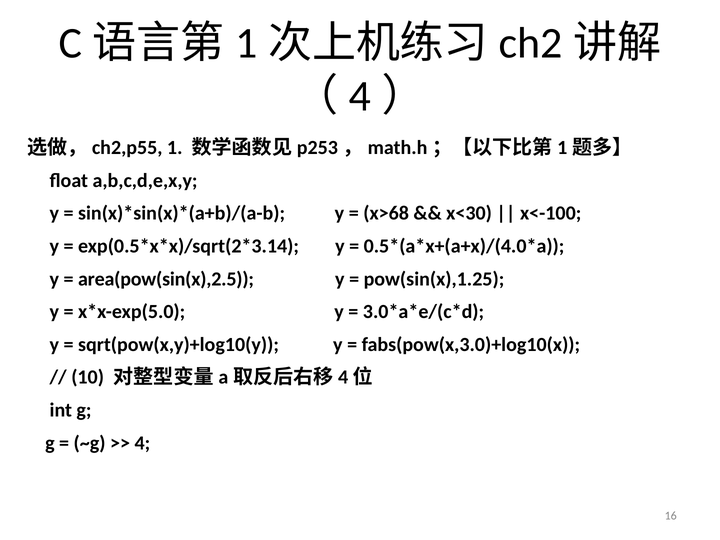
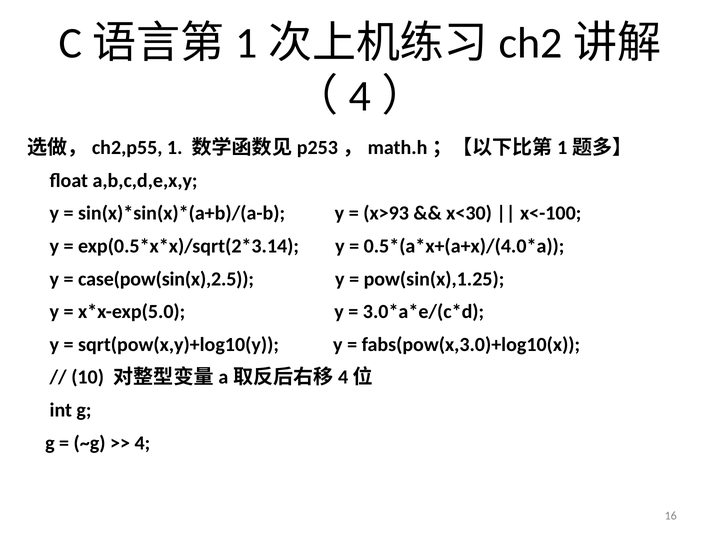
x>68: x>68 -> x>93 (386, 213)
area(pow(sin(x),2.5: area(pow(sin(x),2.5 -> case(pow(sin(x),2.5 (166, 279)
